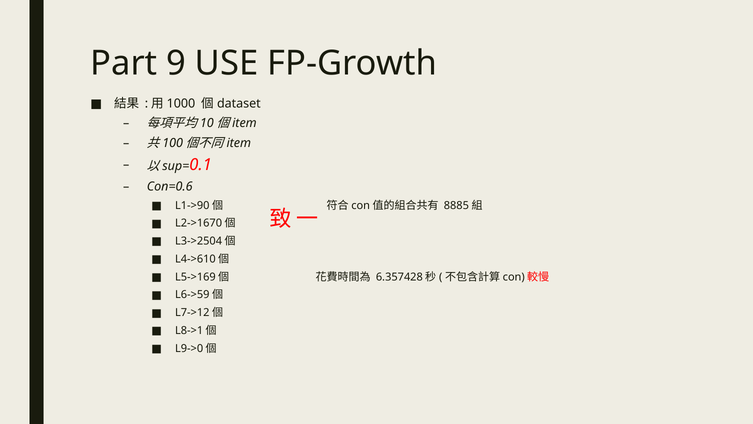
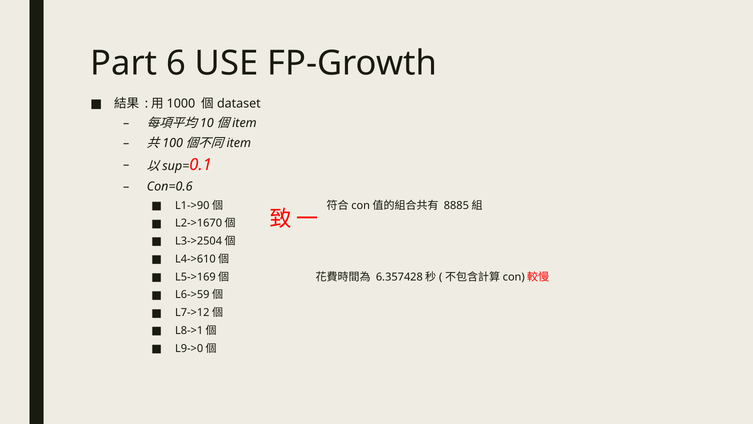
9: 9 -> 6 (176, 63)
